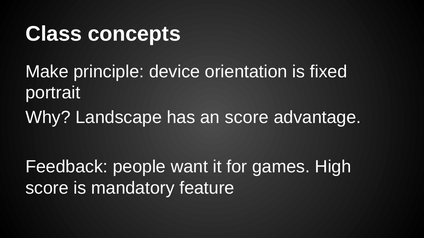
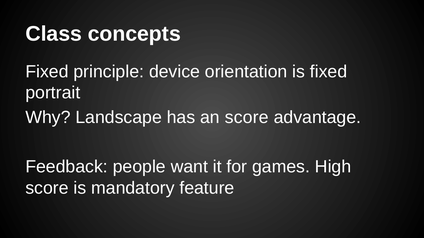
Make: Make -> Fixed (47, 72)
